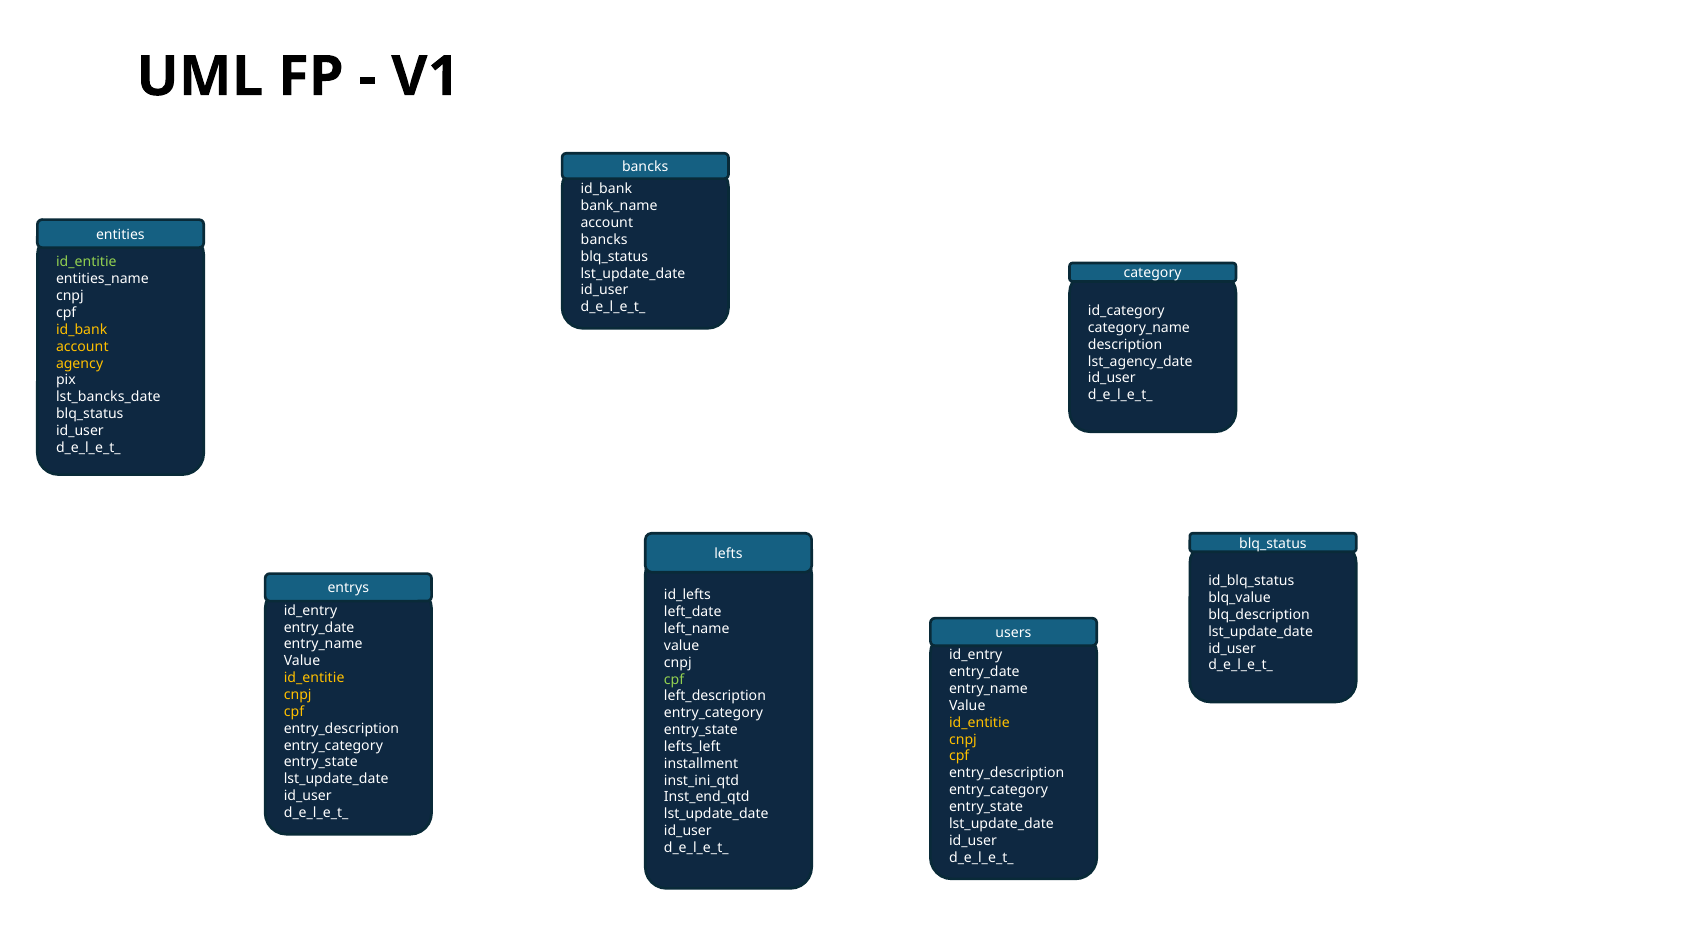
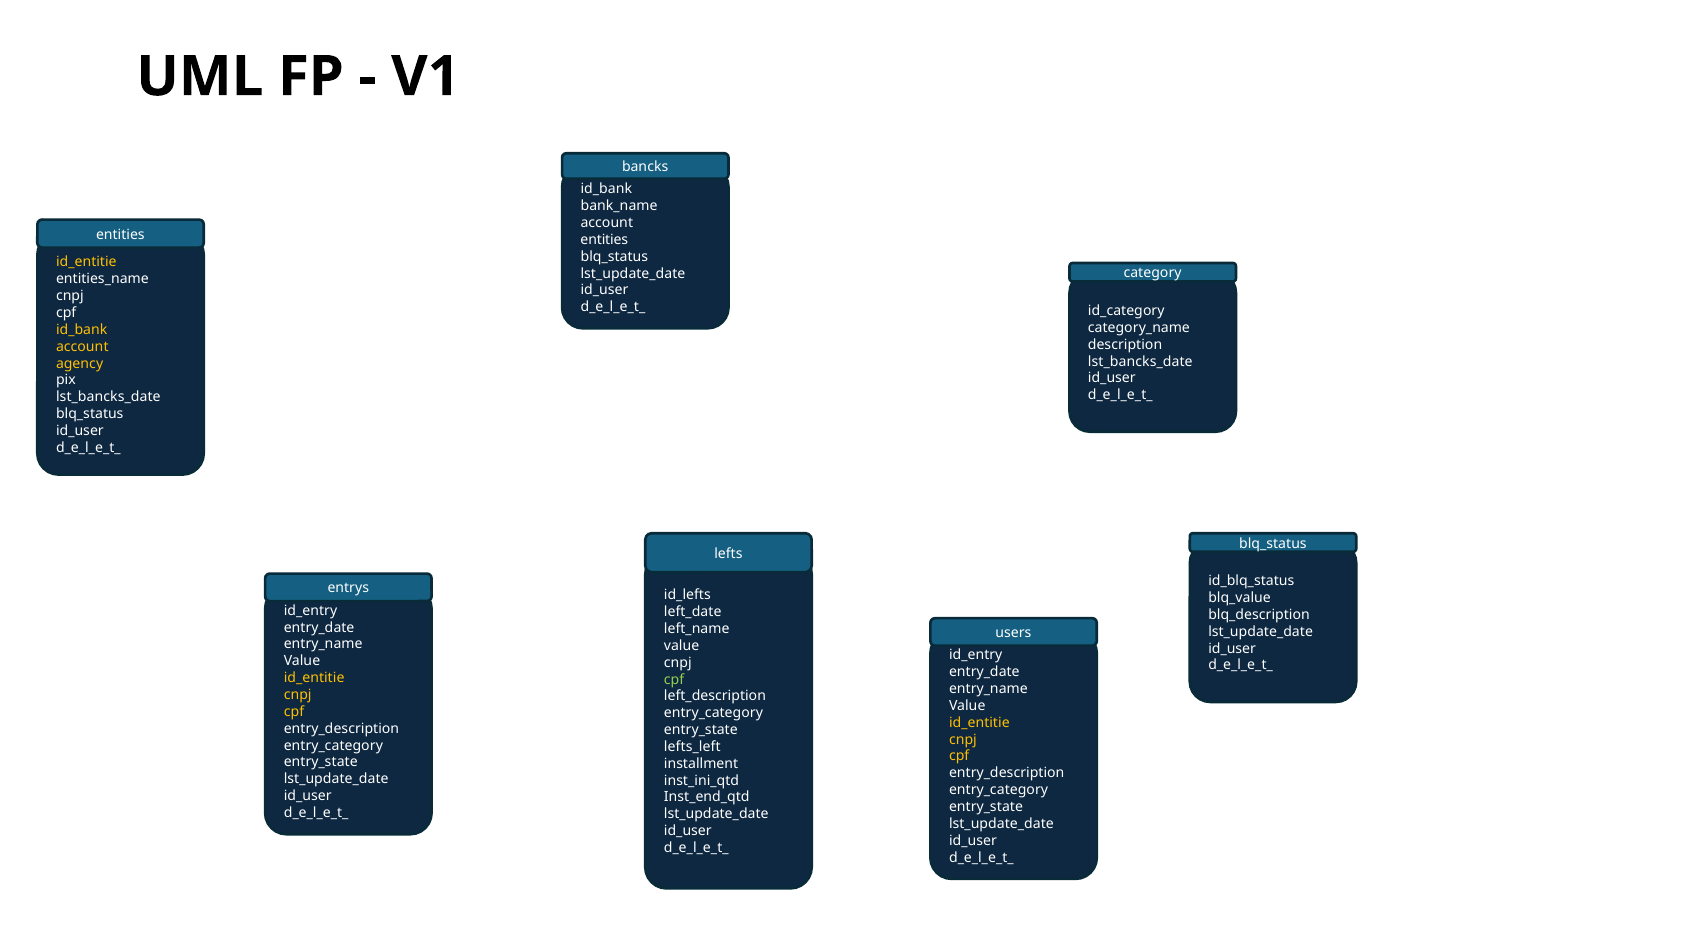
bancks: bancks -> entities (604, 240)
id_entitie colour: light green -> yellow (86, 262)
lst_agency_date: lst_agency_date -> lst_bancks_date (1140, 361)
